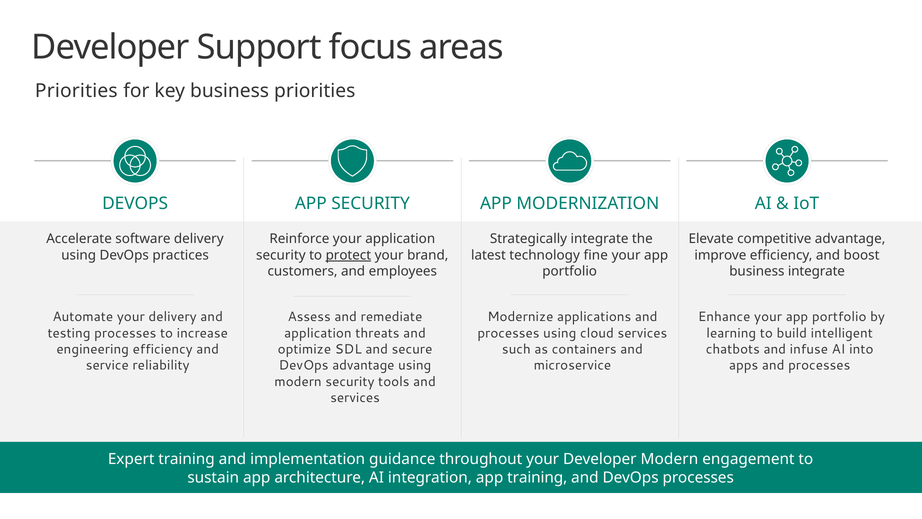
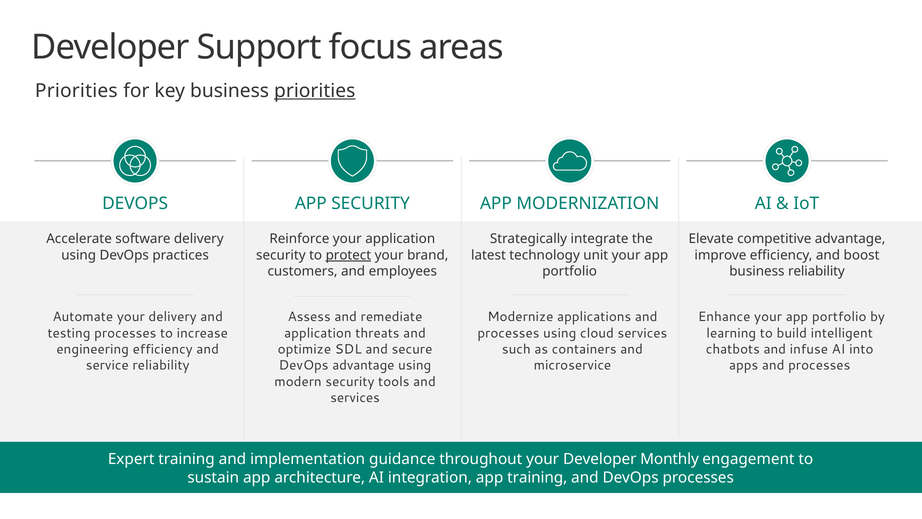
priorities underline: none -> present (315, 91)
fine: fine -> unit (596, 255)
business integrate: integrate -> reliability (816, 271)
Developer Modern: Modern -> Monthly (670, 459)
